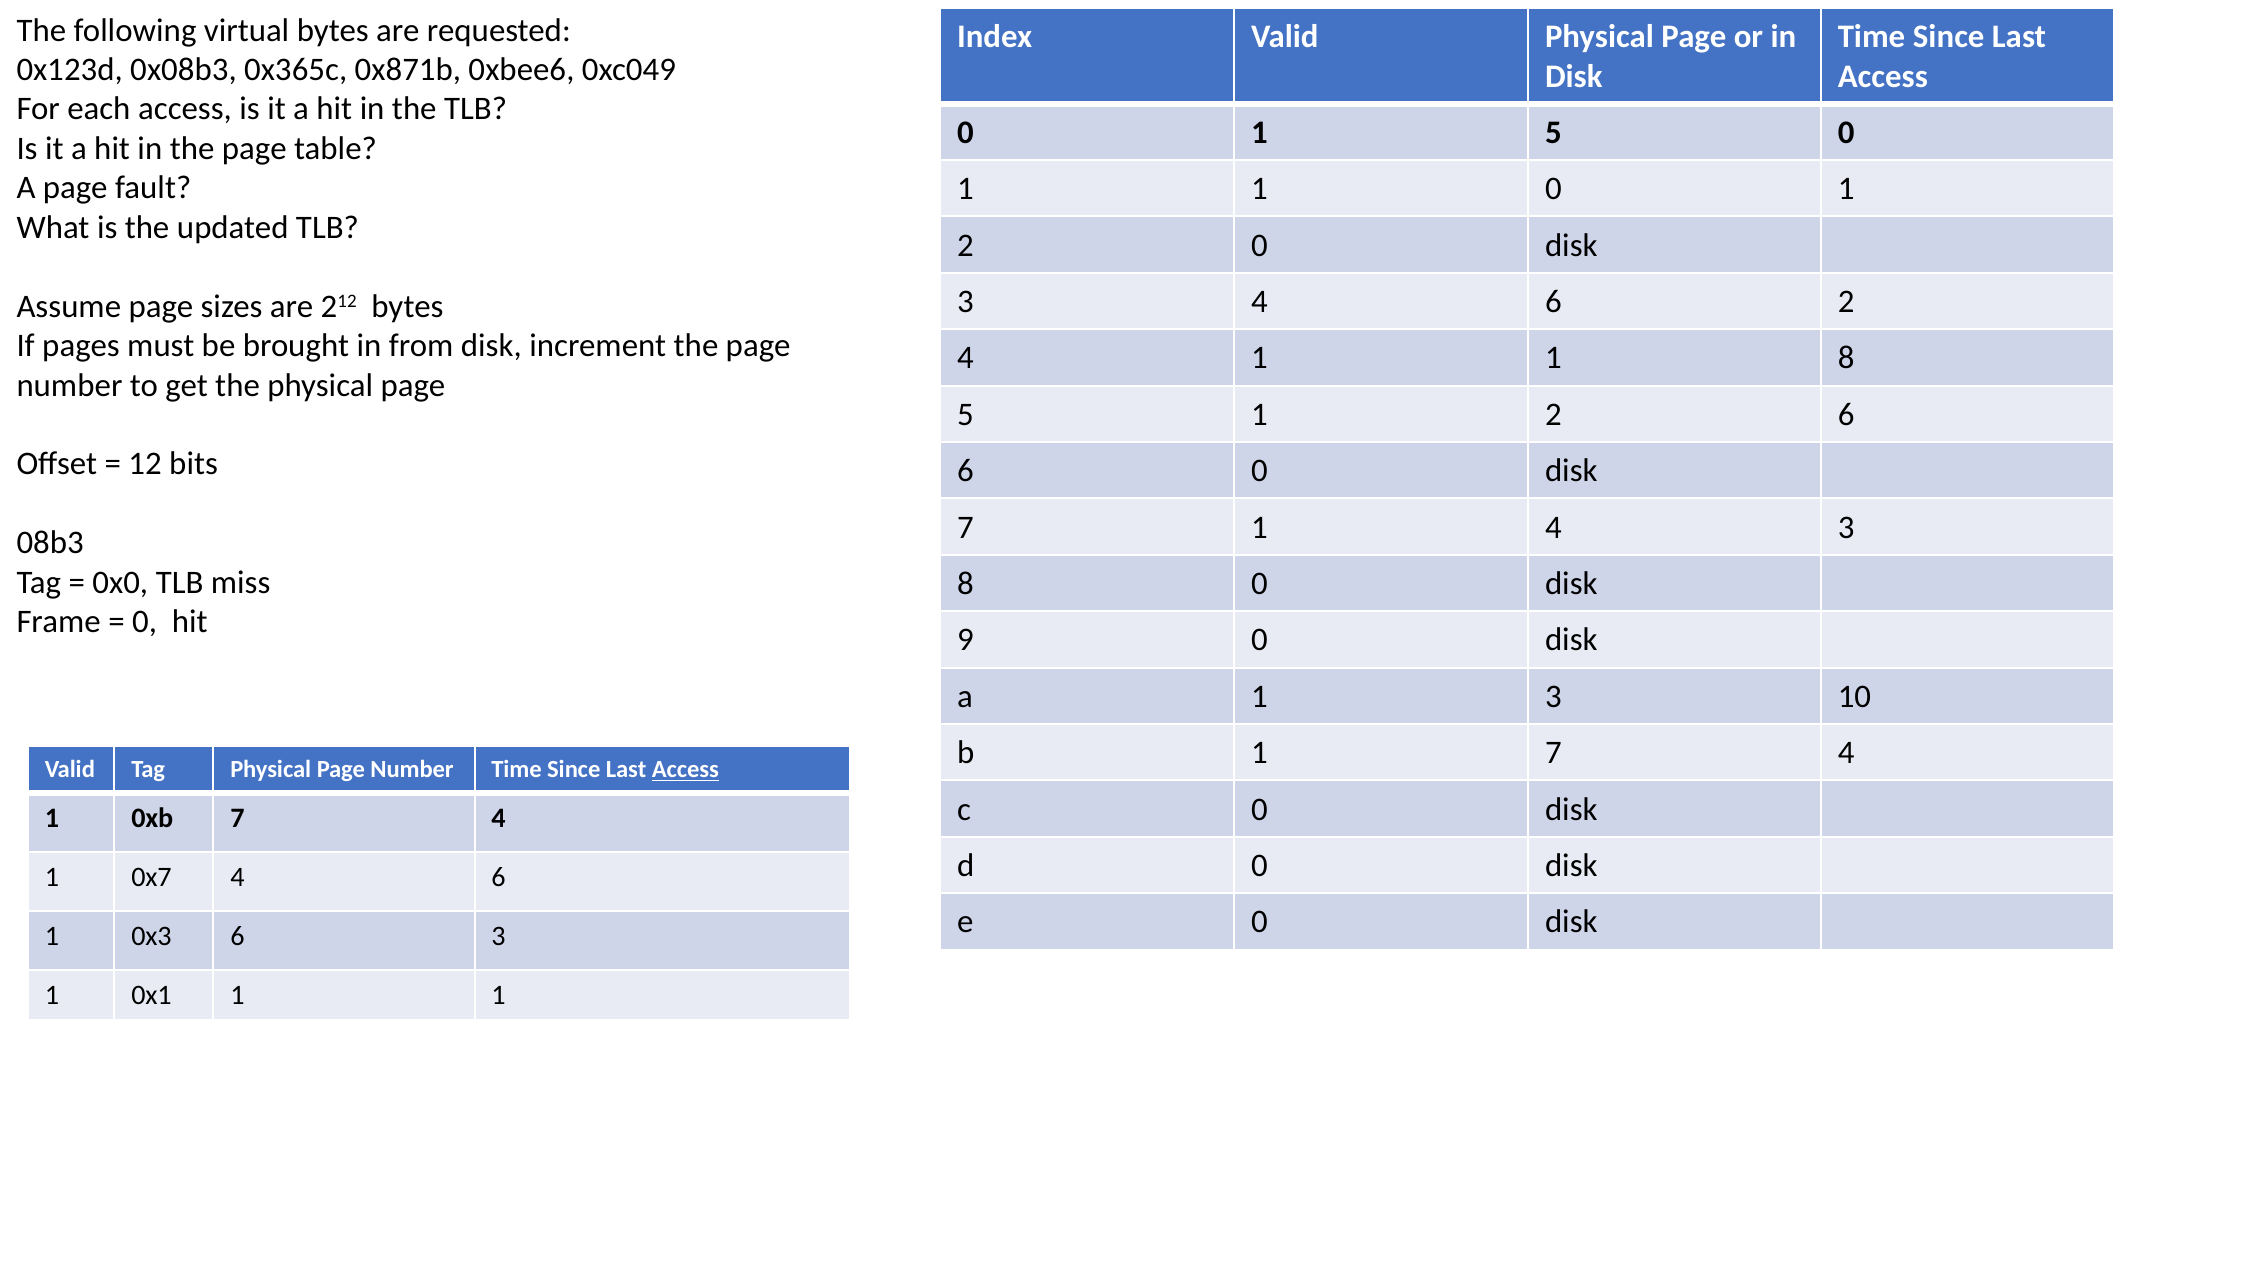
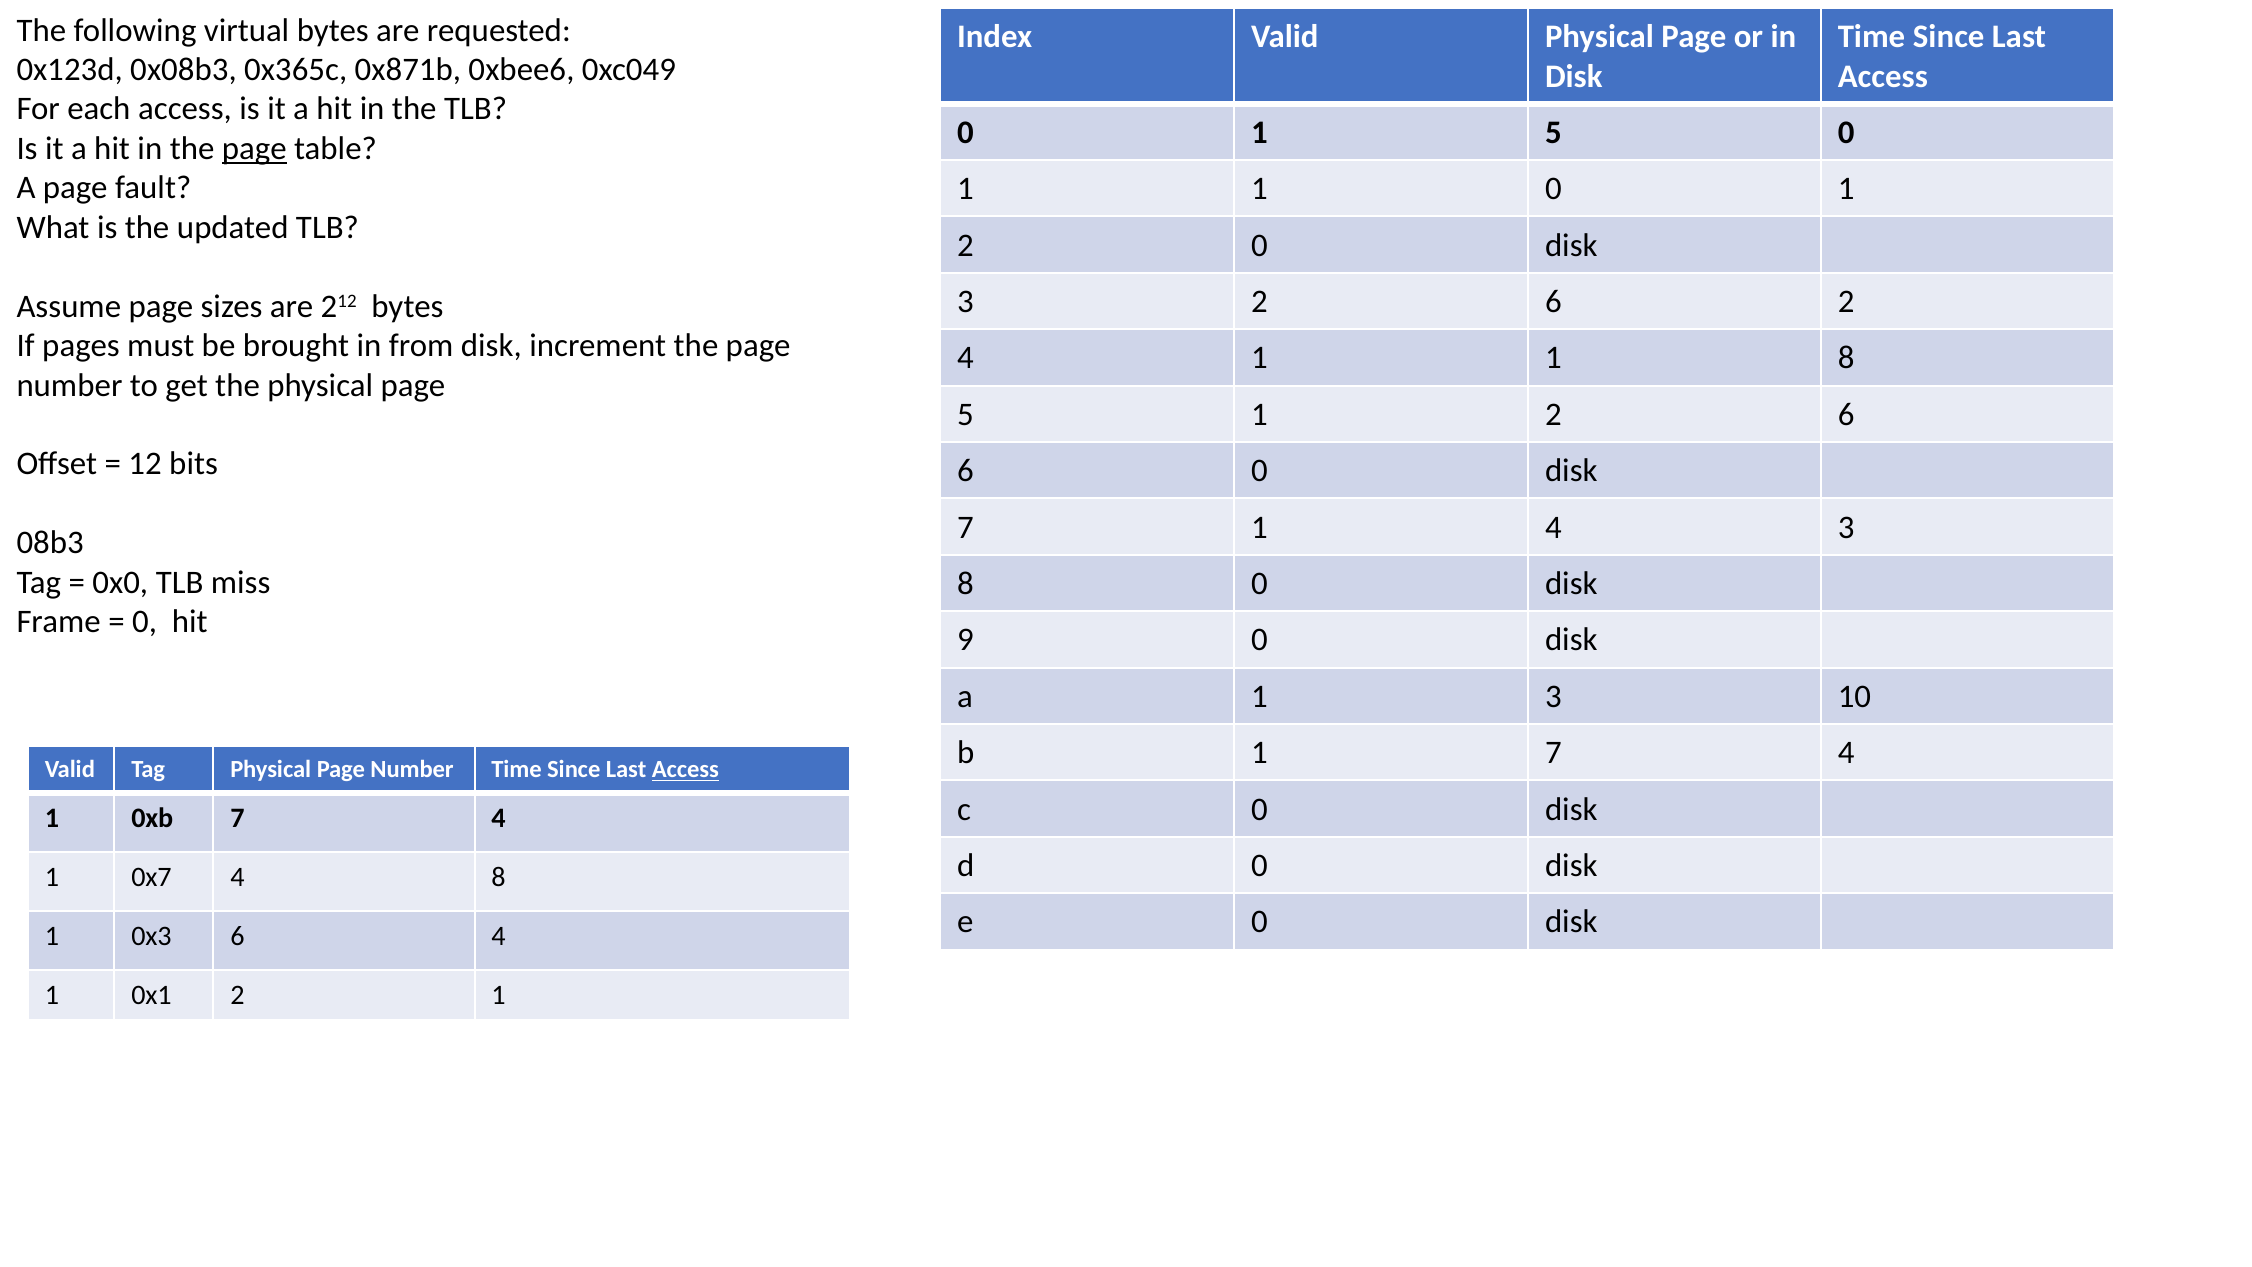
page underline: none -> present (254, 149)
3 4: 4 -> 2 (1259, 302)
0x7 4 6: 6 -> 8 (499, 877)
6 3: 3 -> 4 (499, 936)
0x1 1: 1 -> 2 (237, 995)
